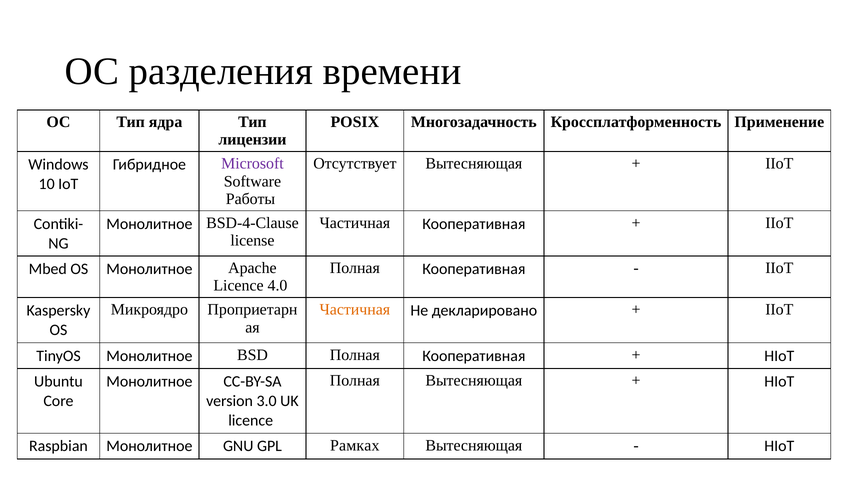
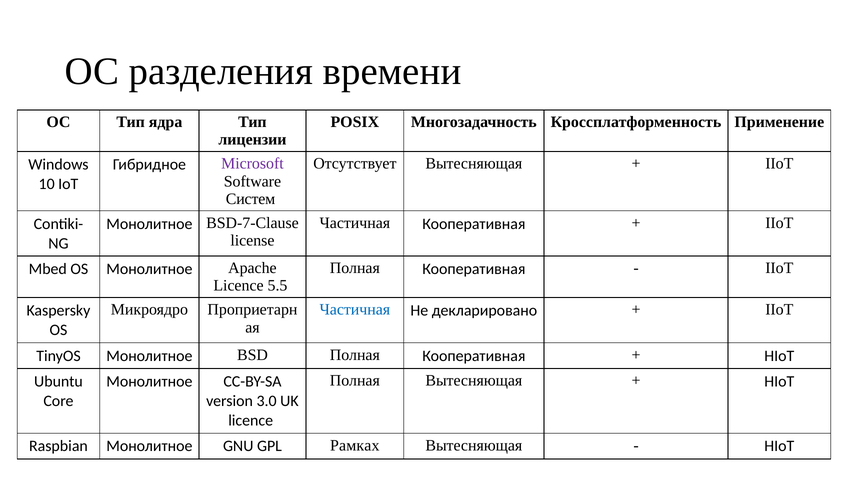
Работы: Работы -> Систем (251, 199)
BSD-4-Clause: BSD-4-Clause -> BSD-7-Clause (252, 223)
4.0: 4.0 -> 5.5 (278, 286)
Частичная colour: orange -> blue (355, 310)
